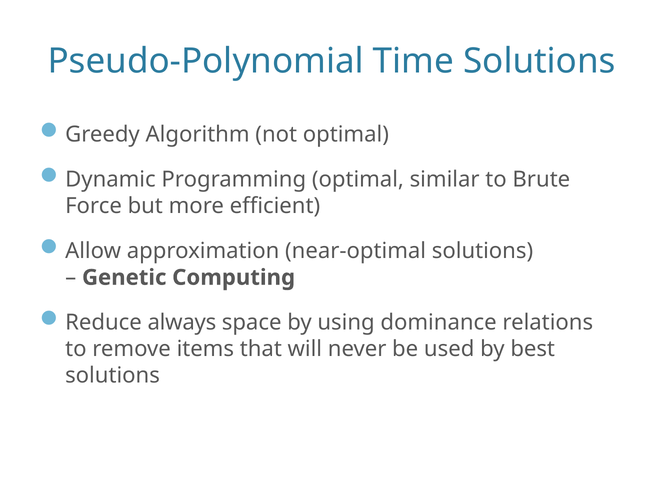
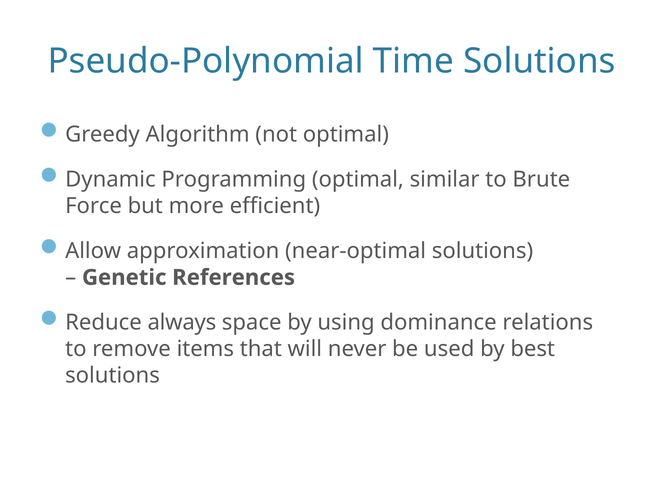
Computing: Computing -> References (234, 278)
